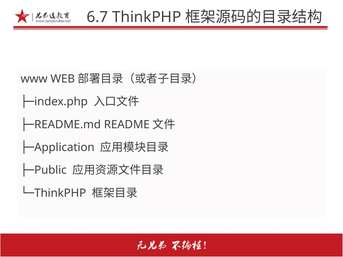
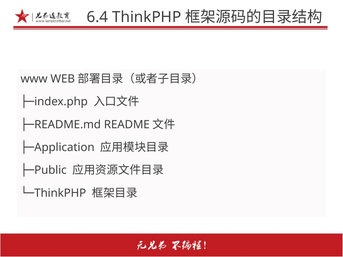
6.7: 6.7 -> 6.4 (97, 17)
